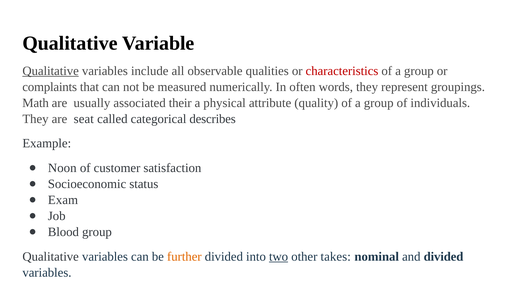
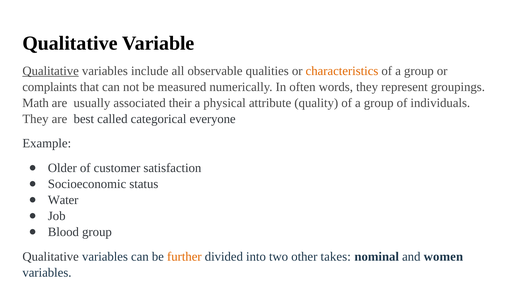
characteristics colour: red -> orange (342, 71)
seat: seat -> best (84, 119)
describes: describes -> everyone (213, 119)
Noon: Noon -> Older (62, 168)
Exam: Exam -> Water (63, 200)
two underline: present -> none (279, 257)
and divided: divided -> women (443, 257)
